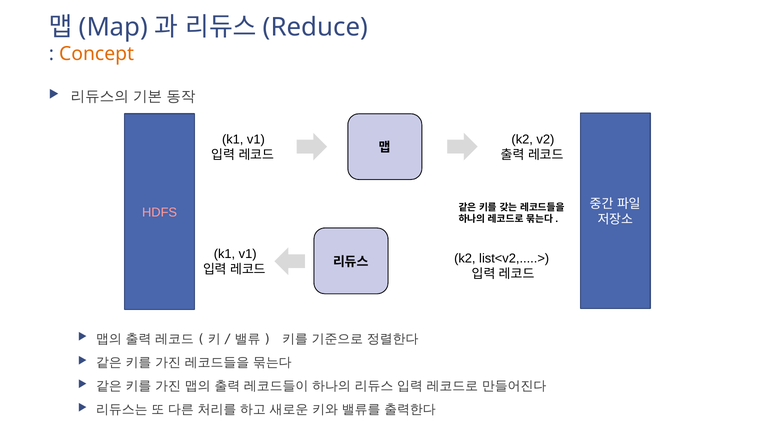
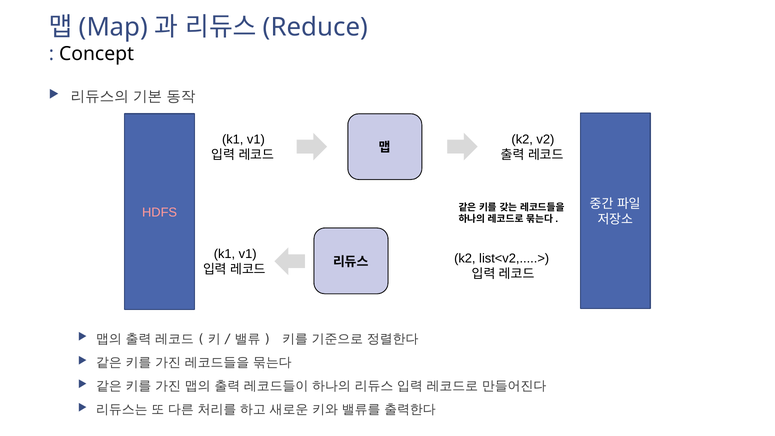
Concept colour: orange -> black (97, 54)
